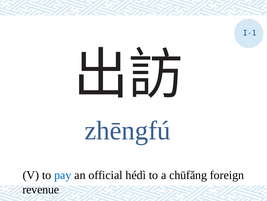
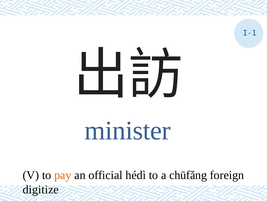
zhēngfú: zhēngfú -> minister (128, 130)
pay colour: blue -> orange (63, 175)
revenue: revenue -> digitize (41, 189)
